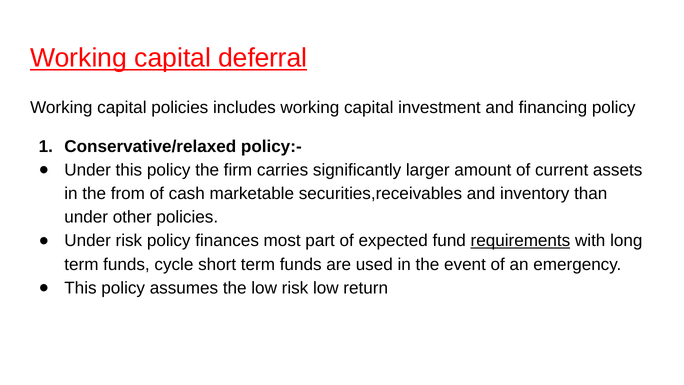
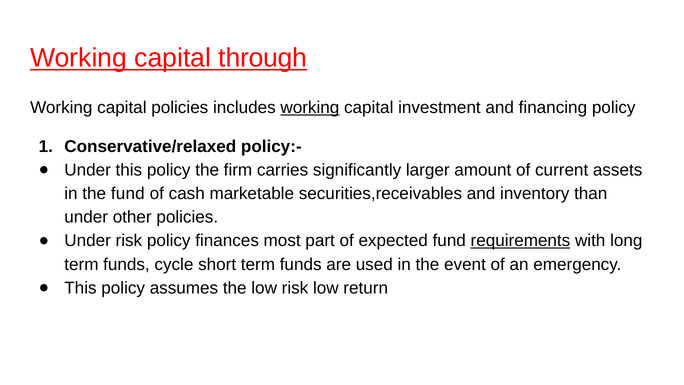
deferral: deferral -> through (263, 58)
working underline: none -> present (310, 108)
the from: from -> fund (128, 194)
